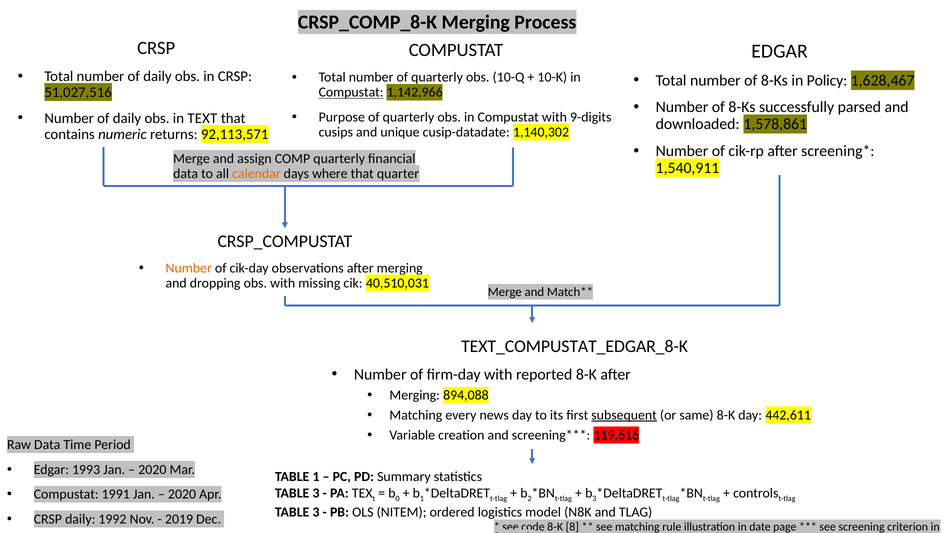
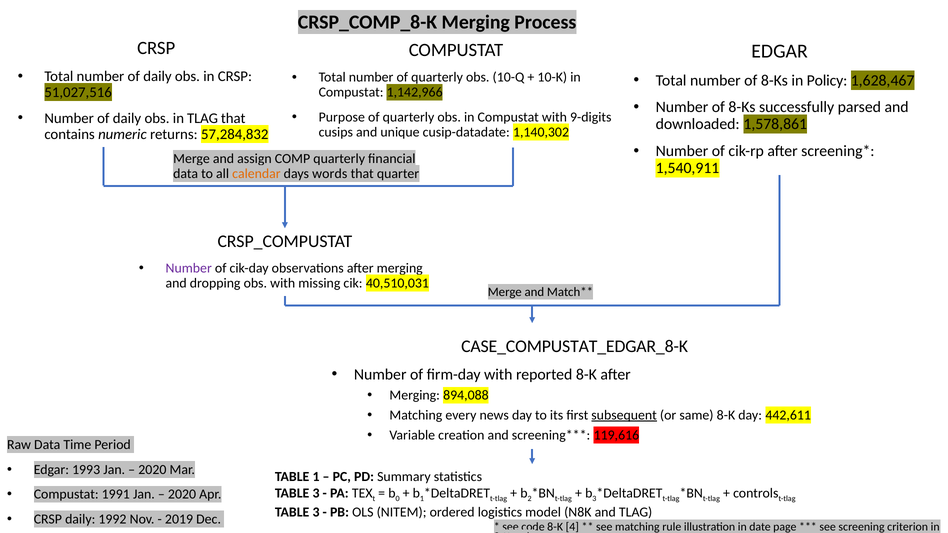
Compustat underline: present -> none (351, 92)
in TEXT: TEXT -> TLAG (203, 118)
92,113,571: 92,113,571 -> 57,284,832 (235, 134)
where: where -> words (330, 174)
Number colour: orange -> purple (189, 268)
TEXT_COMPUSTAT_EDGAR_8-K: TEXT_COMPUSTAT_EDGAR_8-K -> CASE_COMPUSTAT_EDGAR_8-K (575, 347)
8: 8 -> 4 (572, 527)
